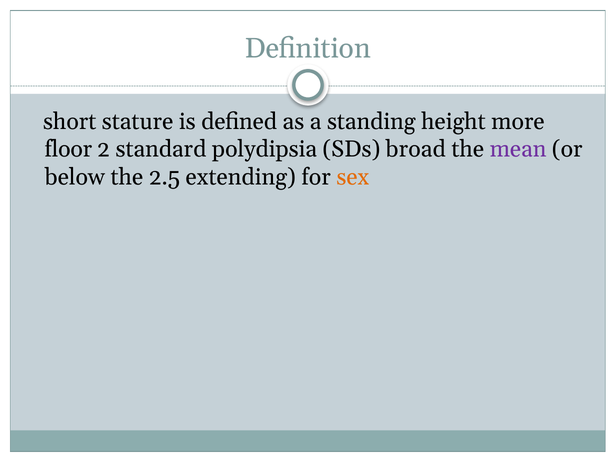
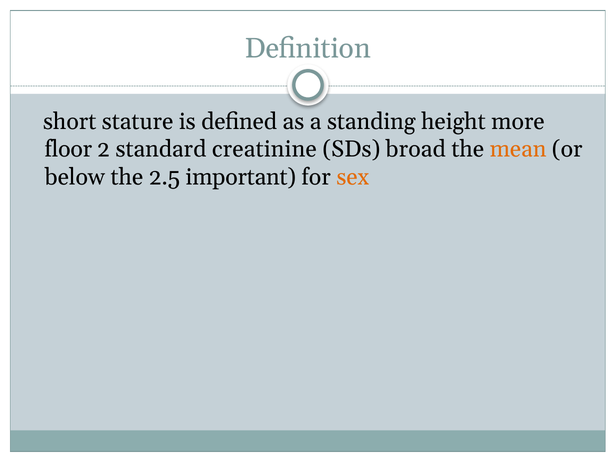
polydipsia: polydipsia -> creatinine (264, 149)
mean colour: purple -> orange (518, 149)
extending: extending -> important (241, 177)
